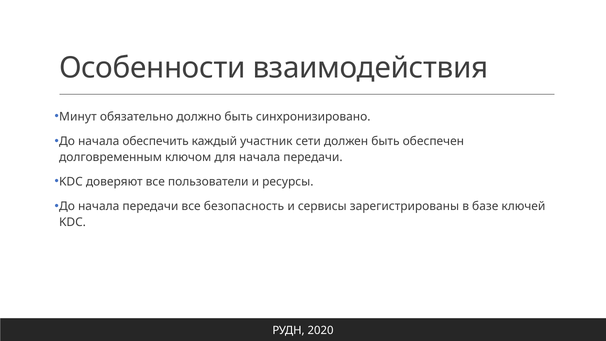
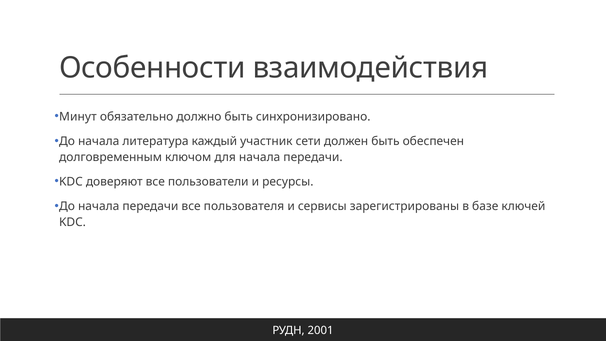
обеспечить: обеспечить -> литература (156, 141)
безопасность: безопасность -> пользователя (244, 206)
2020: 2020 -> 2001 (321, 330)
